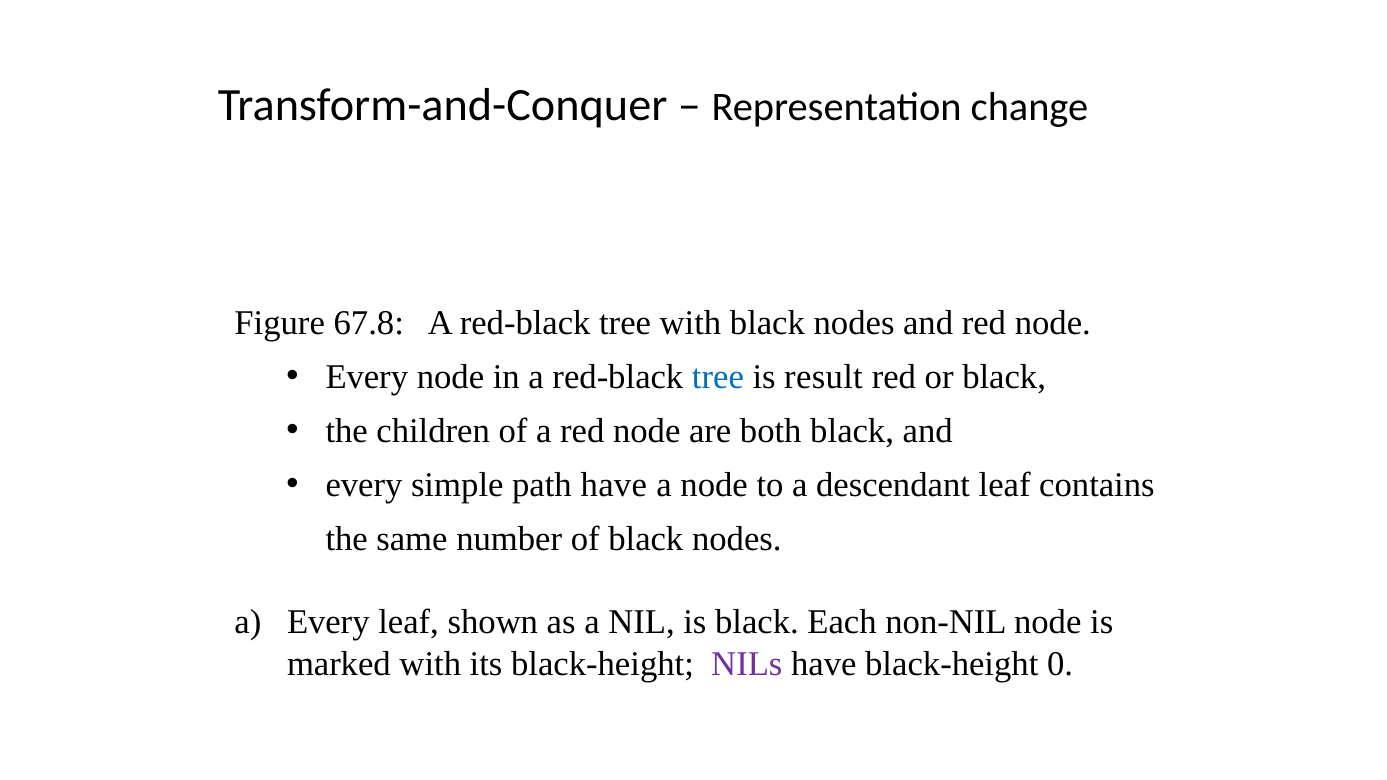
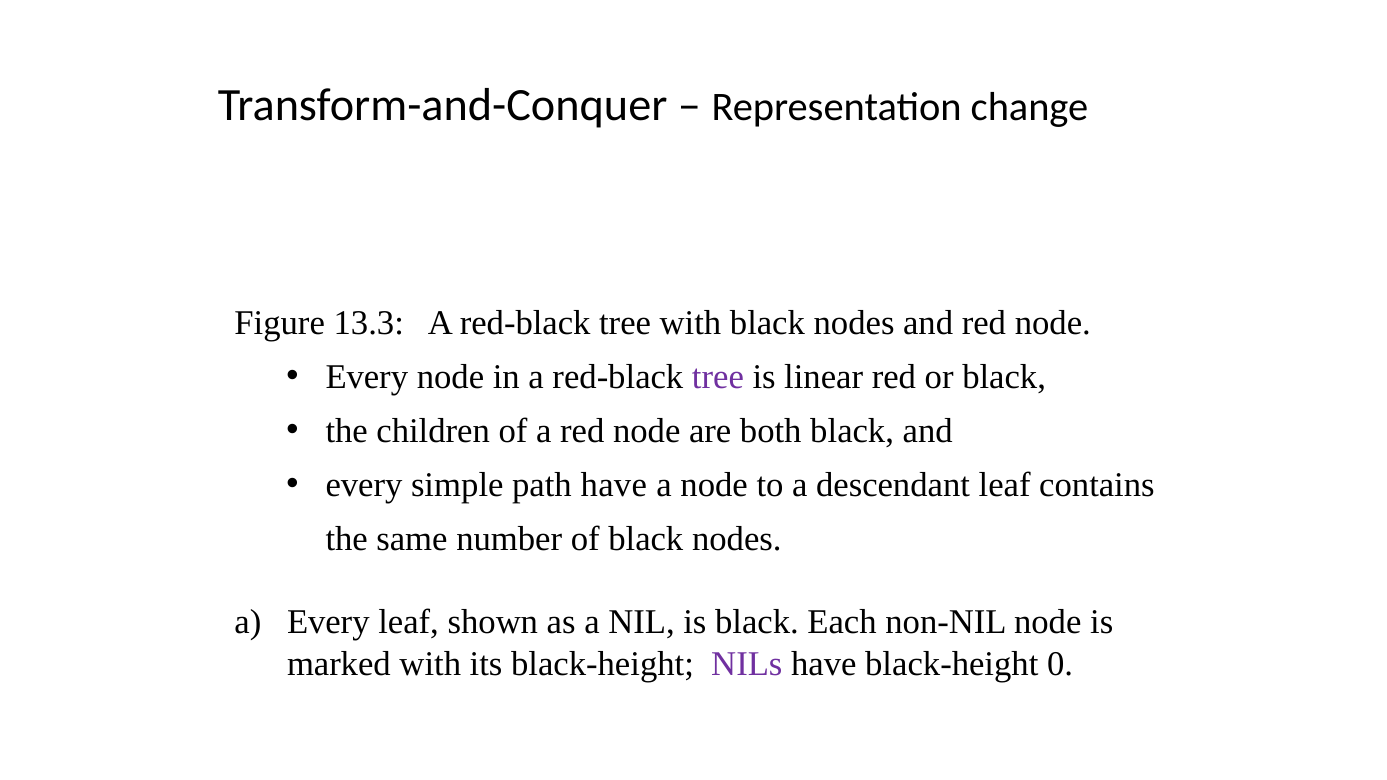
67.8: 67.8 -> 13.3 (369, 323)
tree colour: blue -> purple (718, 377)
result: result -> linear (824, 377)
